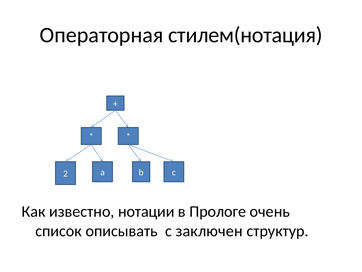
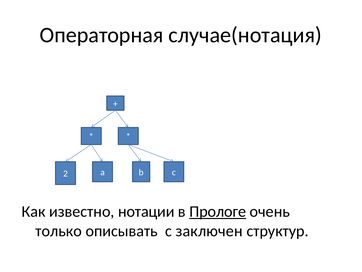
стилем(нотация: стилем(нотация -> случае(нотация (245, 35)
Прологе underline: none -> present (218, 211)
список: список -> только (59, 231)
